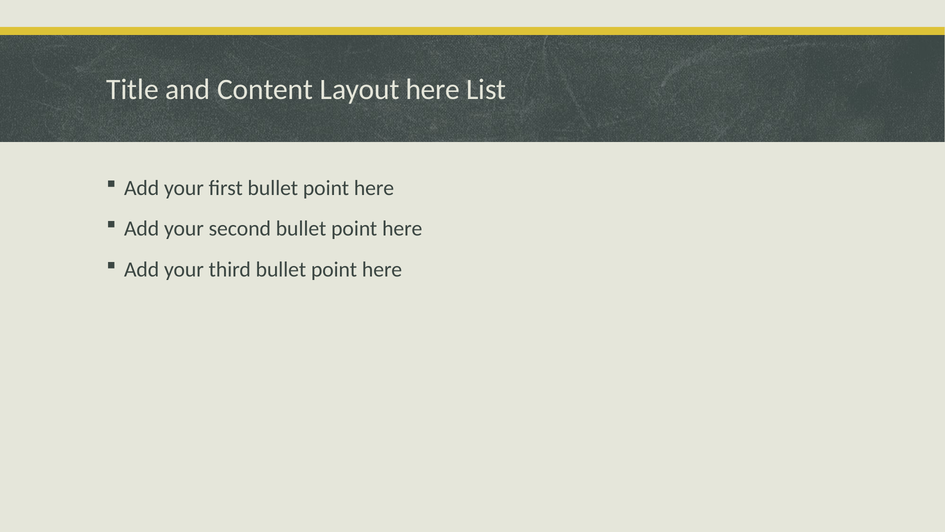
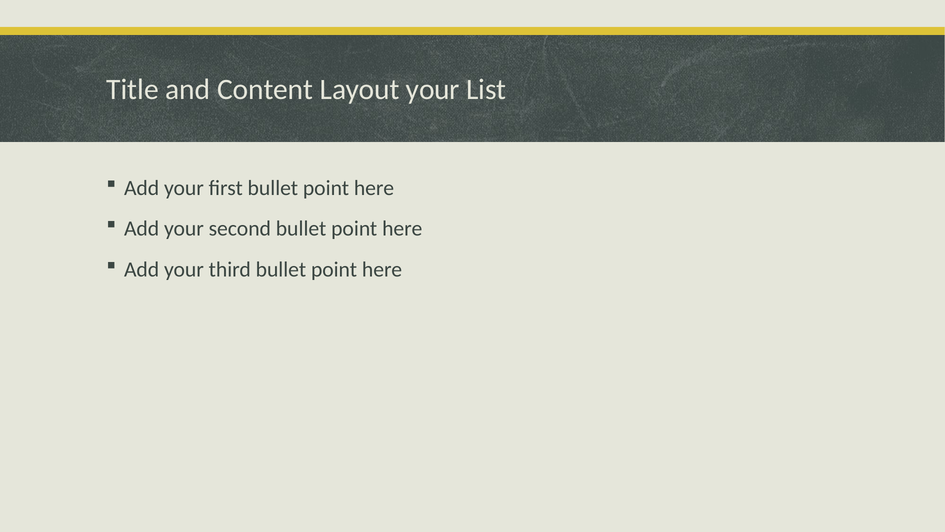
Layout here: here -> your (433, 89)
